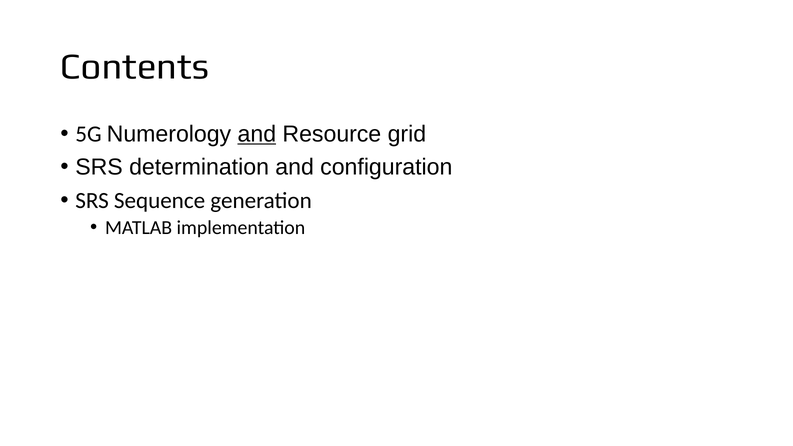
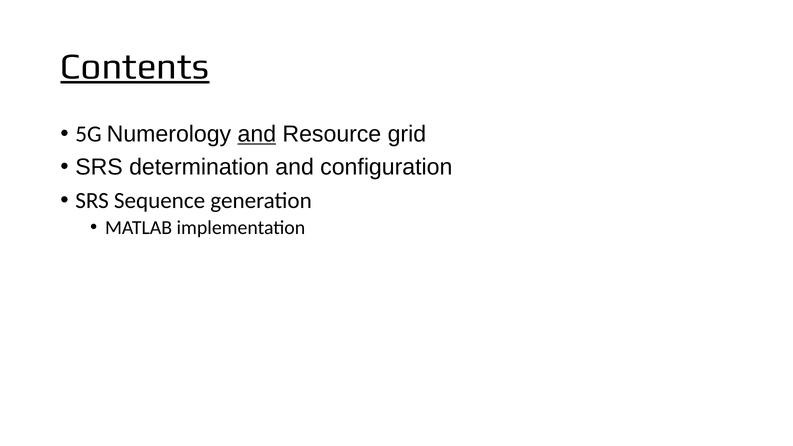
Contents underline: none -> present (135, 67)
